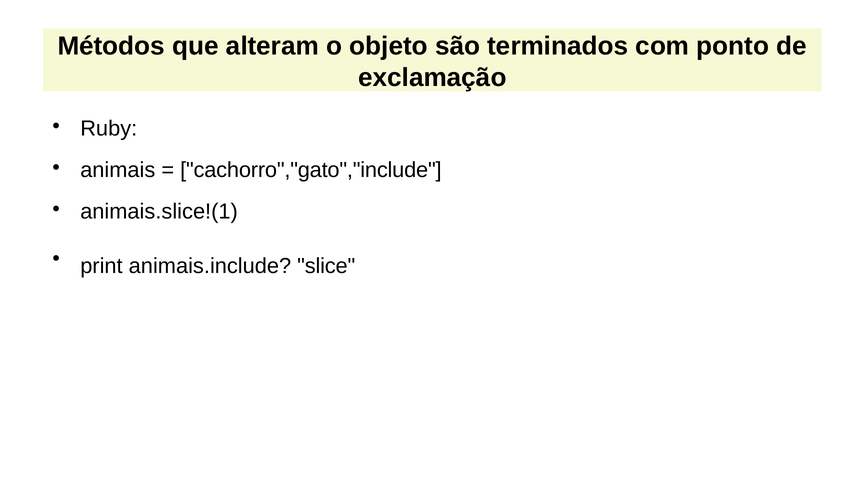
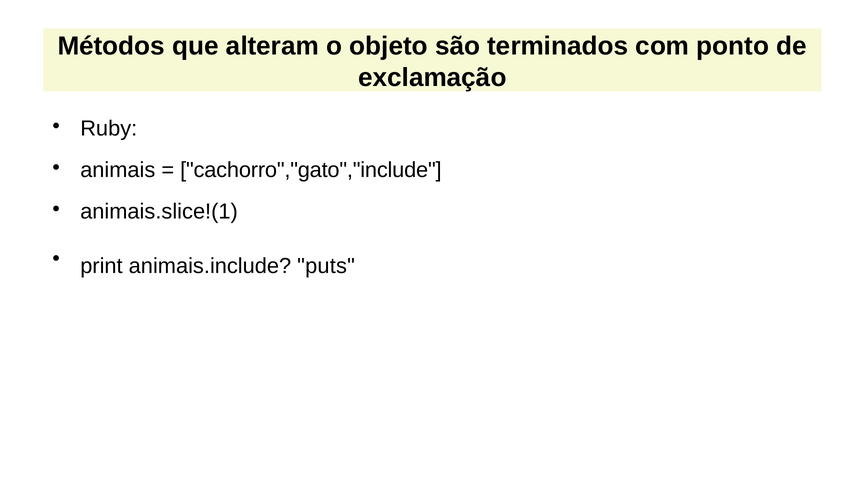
slice: slice -> puts (326, 266)
